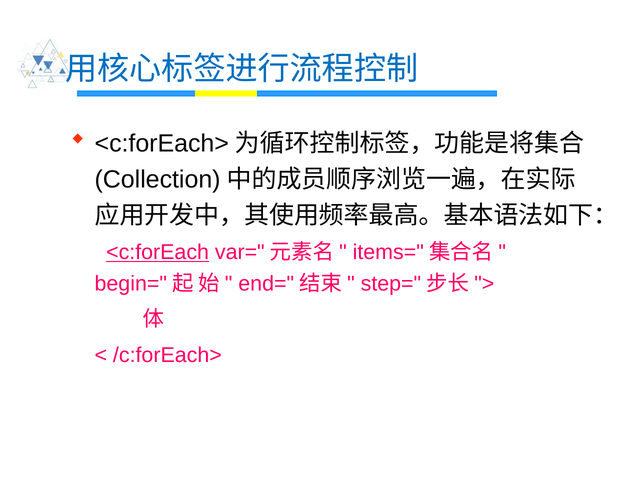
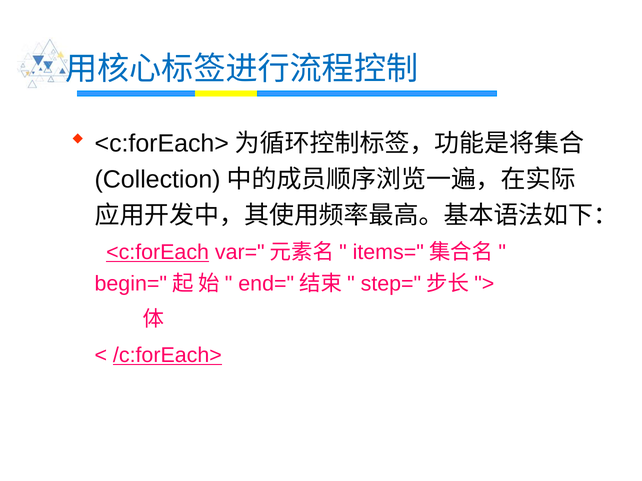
/c:forEach> underline: none -> present (167, 356)
